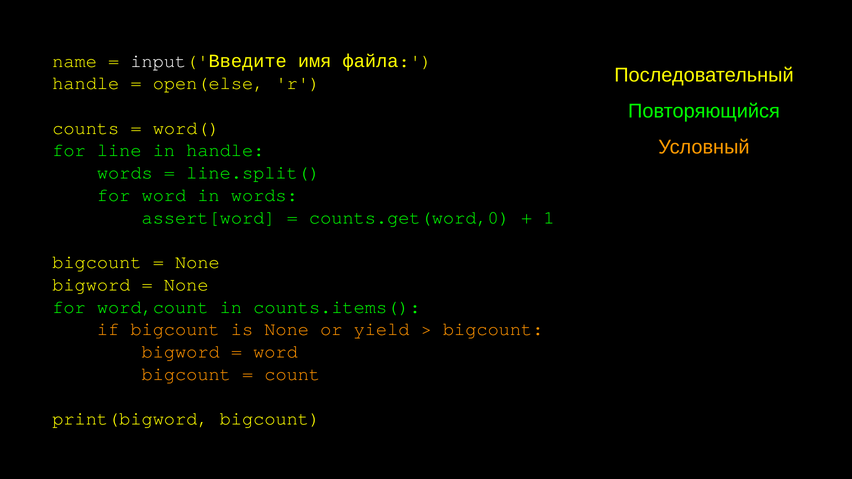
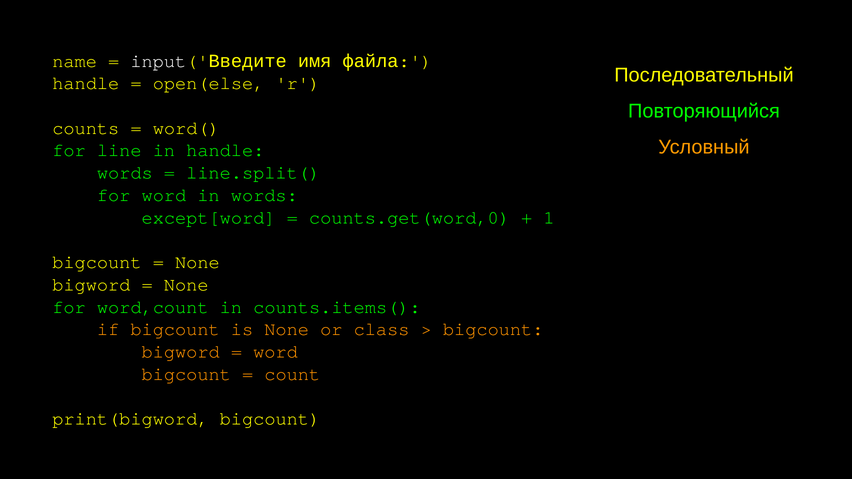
assert[word: assert[word -> except[word (209, 218)
yield: yield -> class (382, 329)
